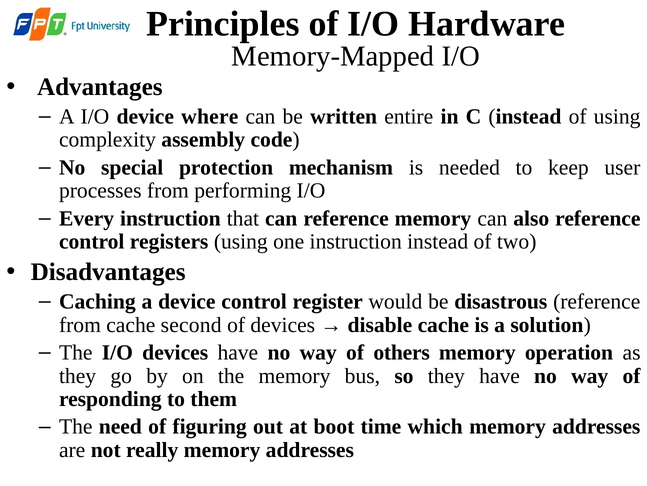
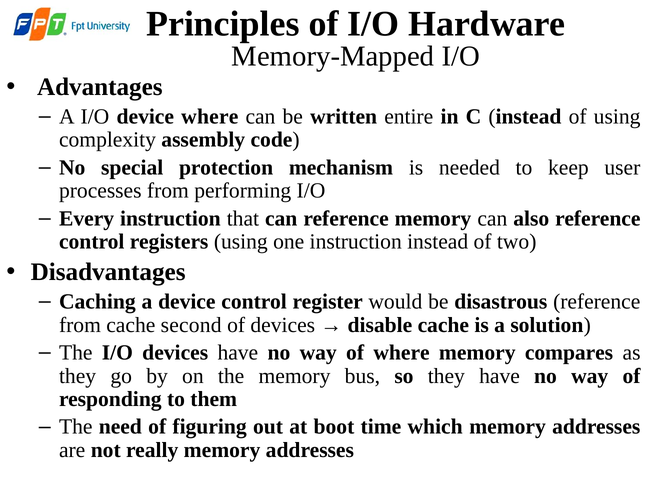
of others: others -> where (402, 352)
operation: operation -> compares (569, 352)
